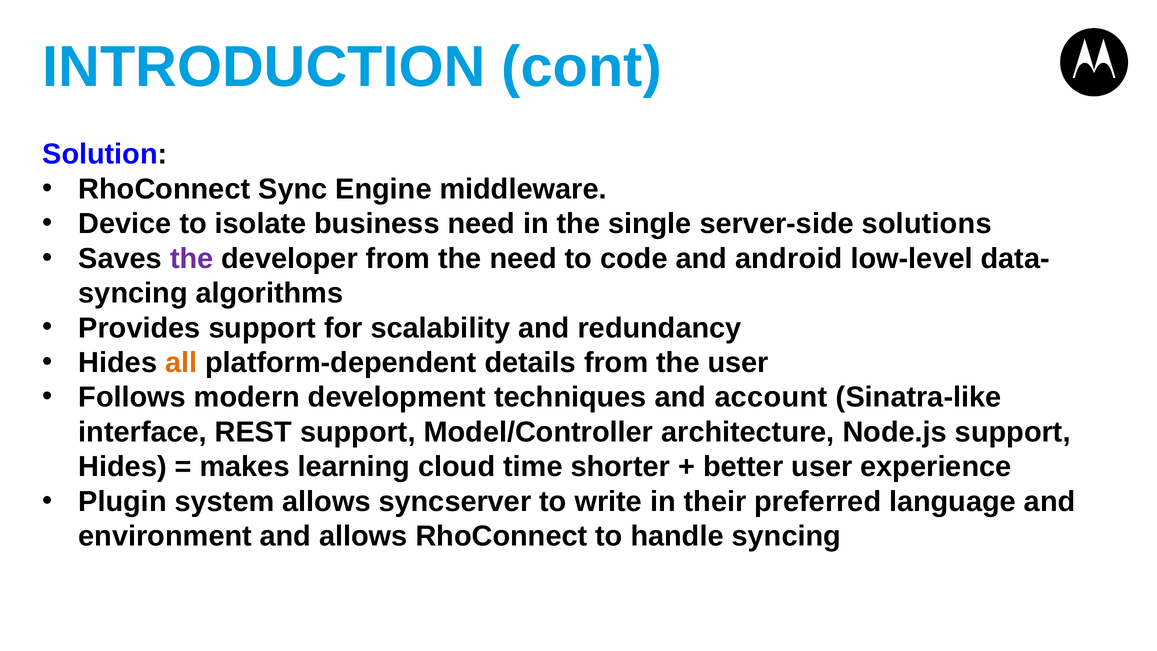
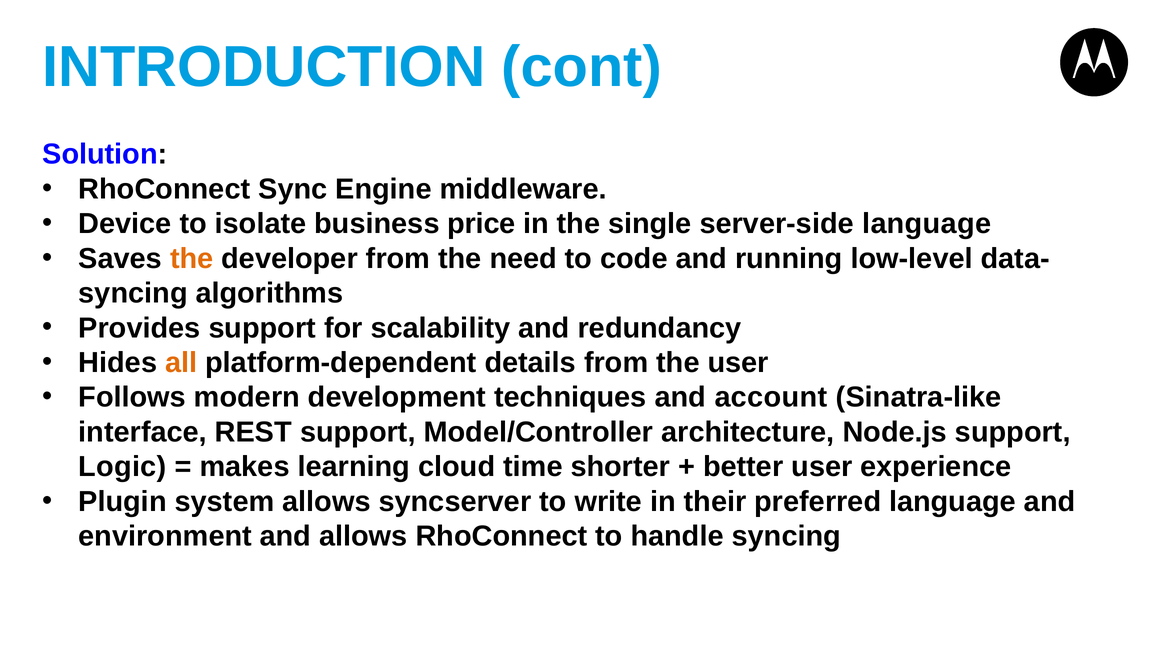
business need: need -> price (481, 224)
server-side solutions: solutions -> language (927, 224)
the colour: purple -> orange (192, 258)
android: android -> running (789, 258)
Hides: Hides -> Logic (122, 467)
